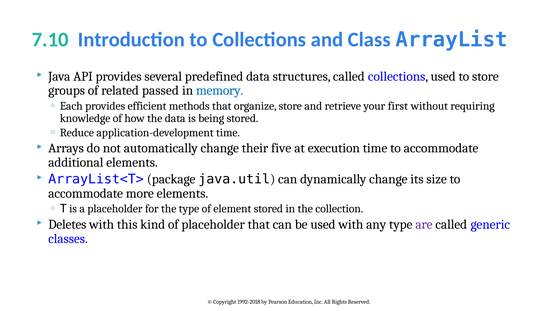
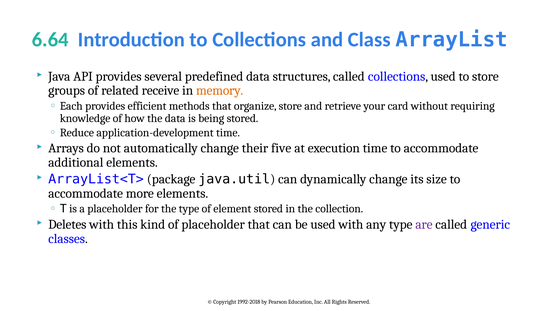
7.10: 7.10 -> 6.64 (50, 40)
passed: passed -> receive (161, 90)
memory colour: blue -> orange (220, 90)
first: first -> card (398, 106)
